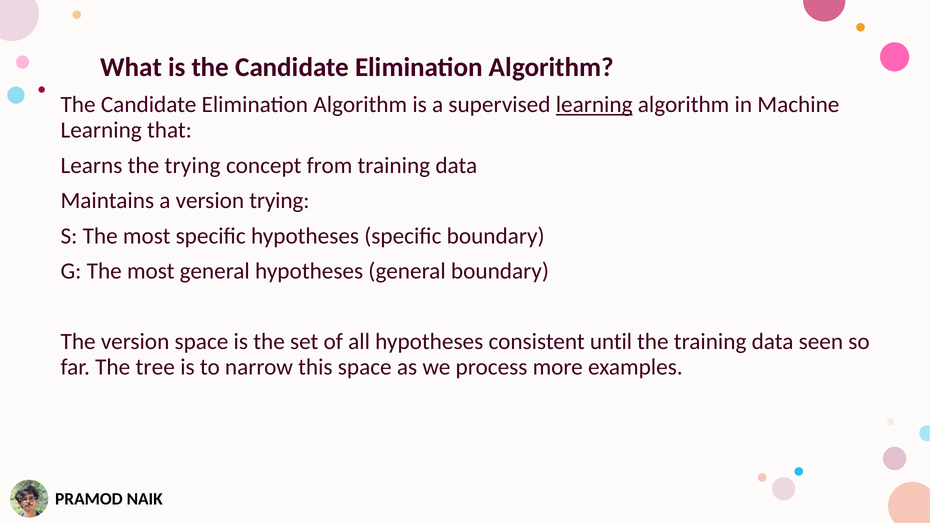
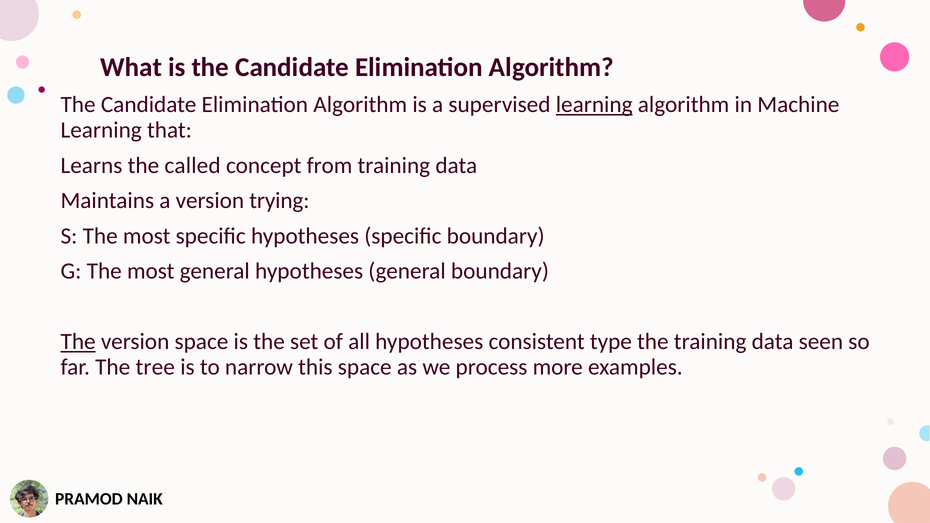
the trying: trying -> called (193, 166)
The underline: none -> present (78, 342)
until: until -> type (611, 342)
